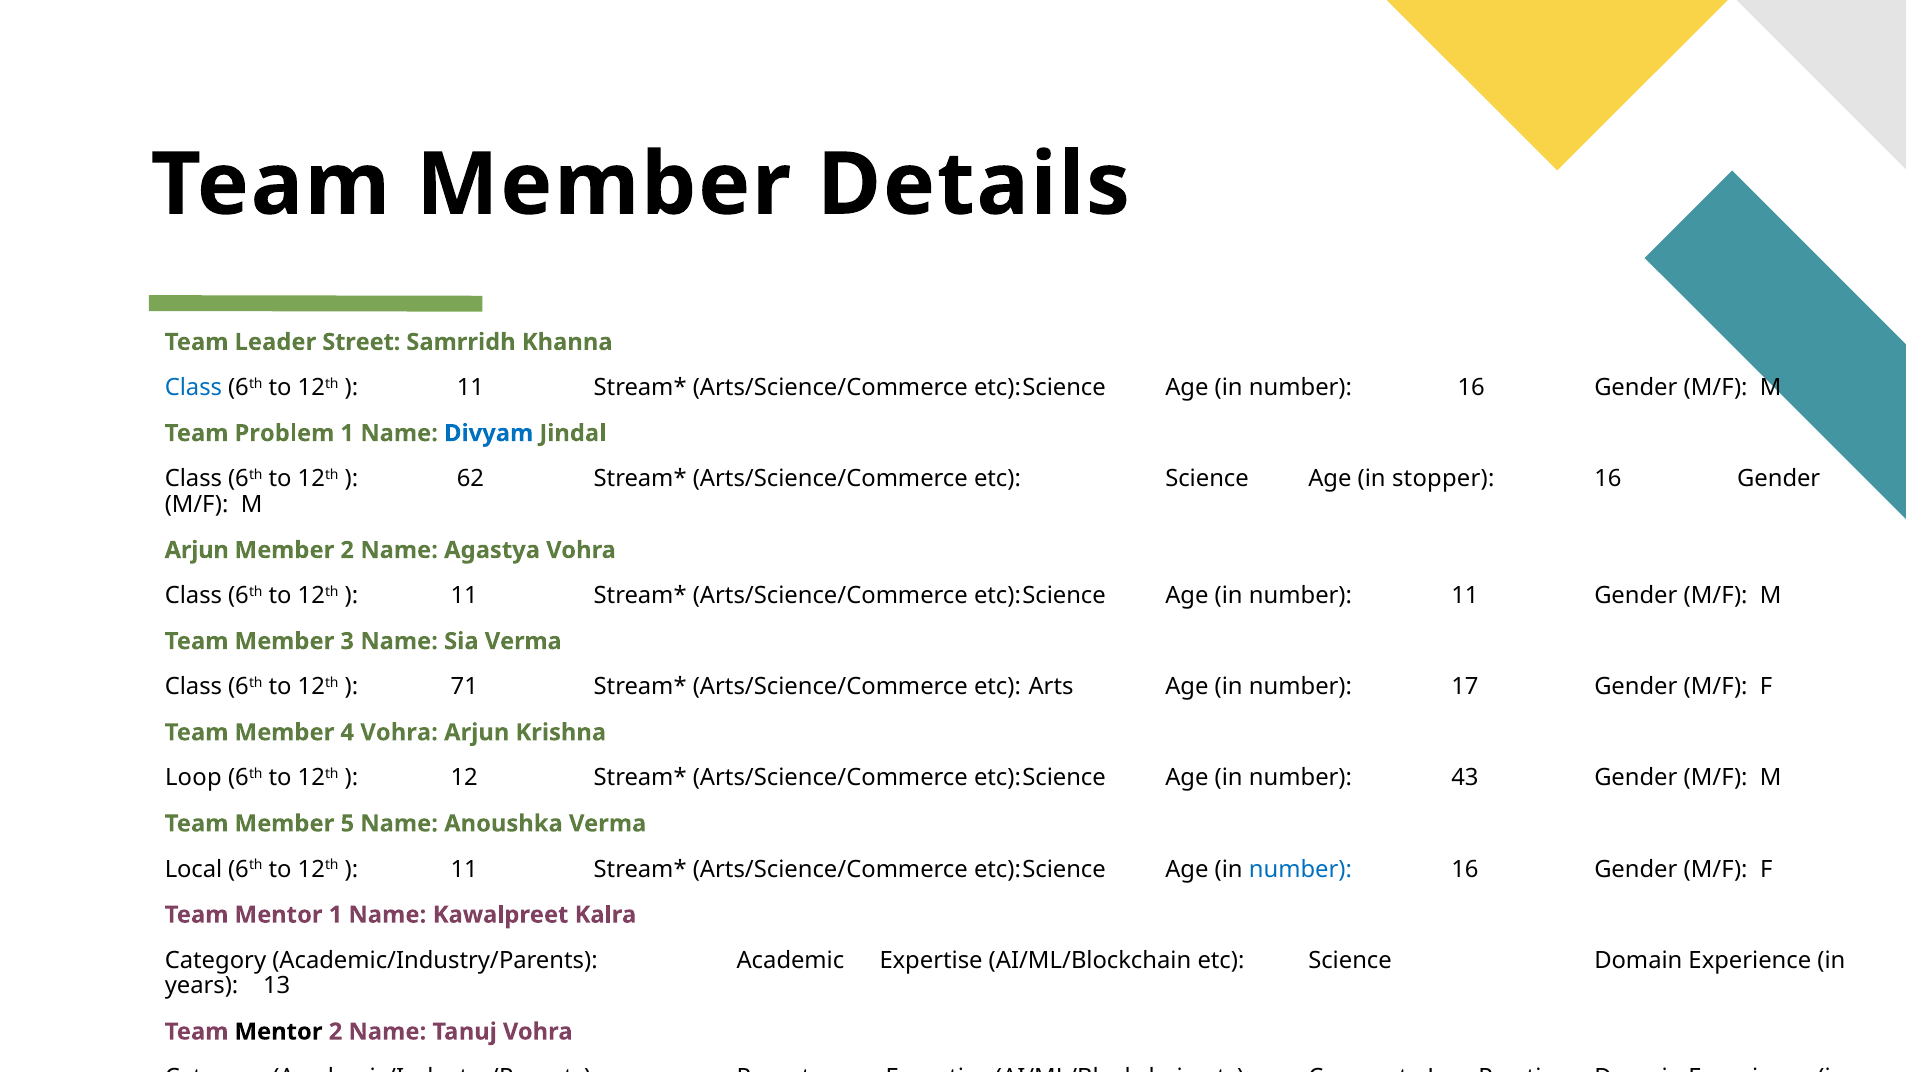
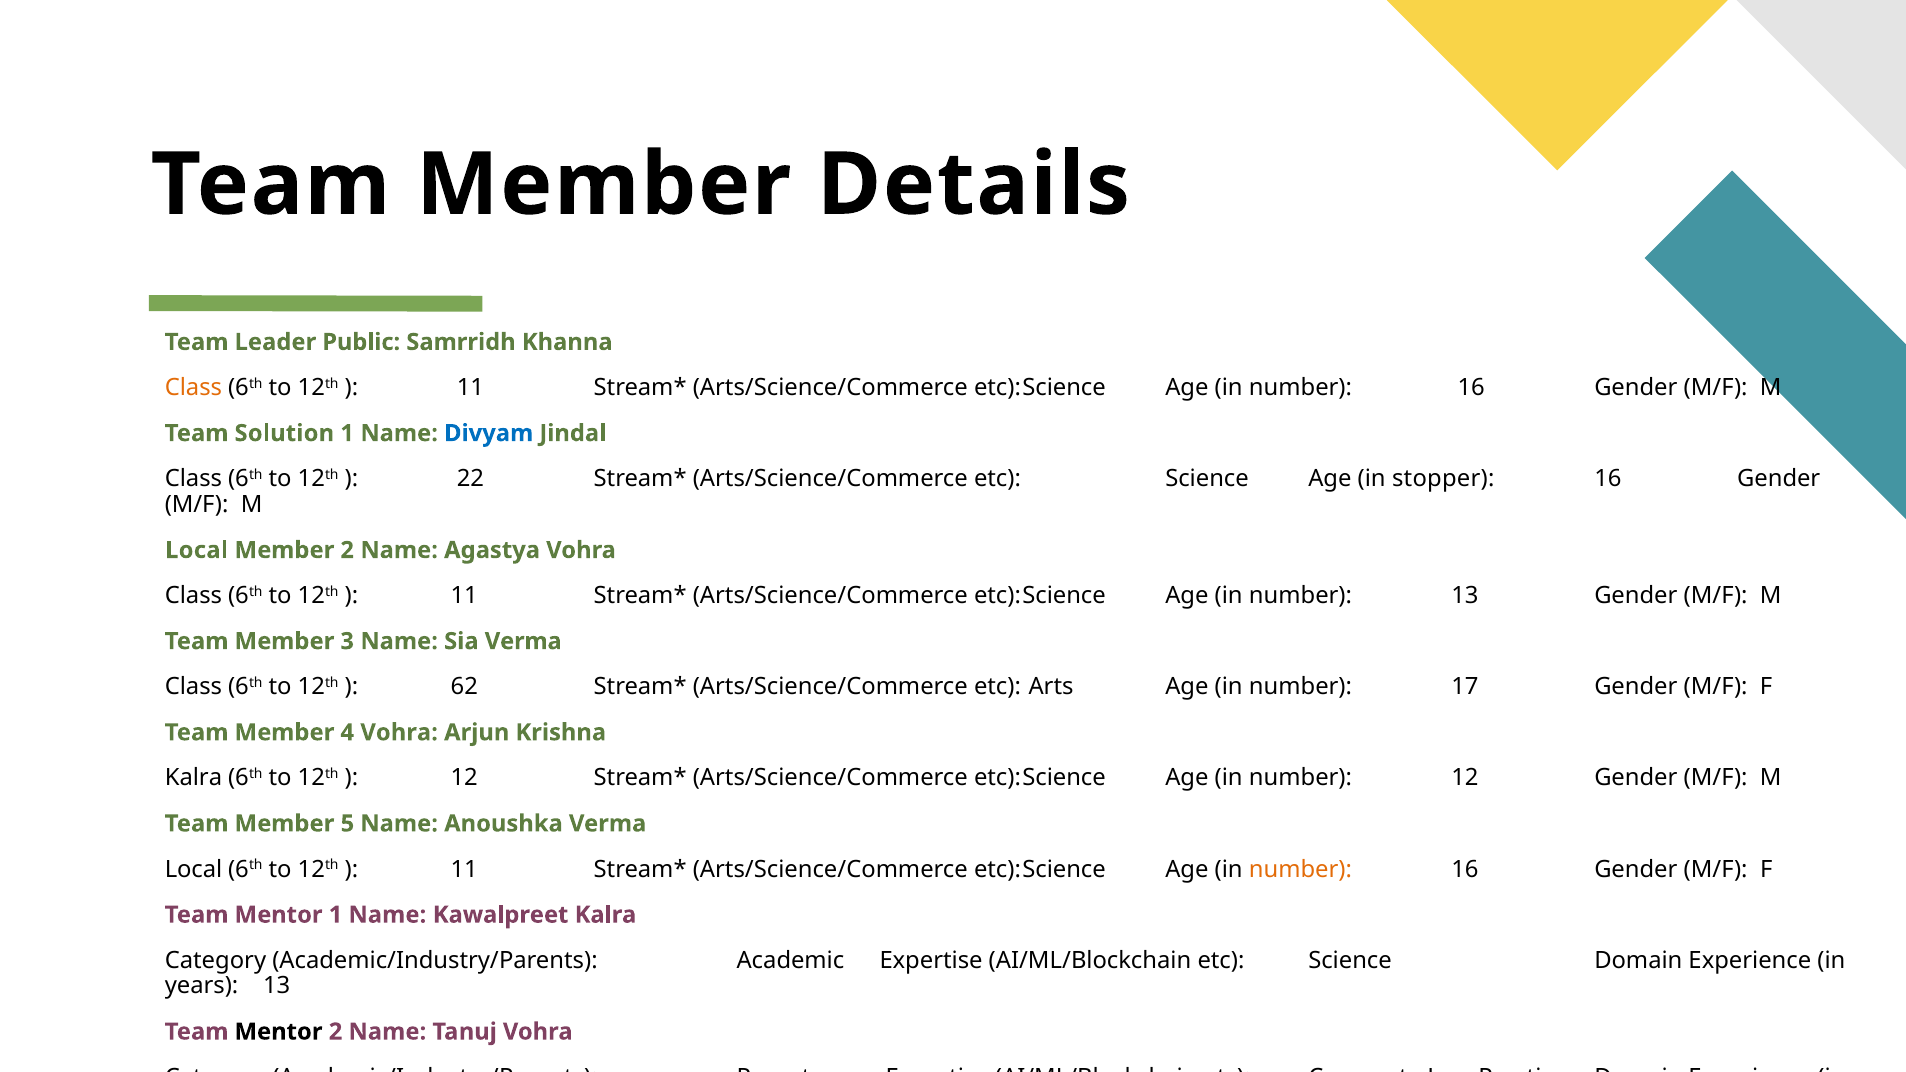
Street: Street -> Public (361, 342)
Class colour: blue -> orange (193, 388)
Problem: Problem -> Solution (284, 433)
62: 62 -> 22 (470, 479)
Arjun: Arjun -> Local (196, 550)
number 11: 11 -> 13 (1465, 596)
71: 71 -> 62 (464, 687)
Loop: Loop -> Kalra (193, 778)
number 43: 43 -> 12 (1465, 778)
number colour: blue -> orange (1300, 869)
